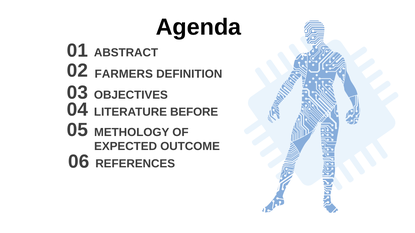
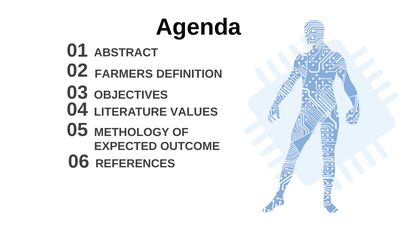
BEFORE: BEFORE -> VALUES (194, 112)
